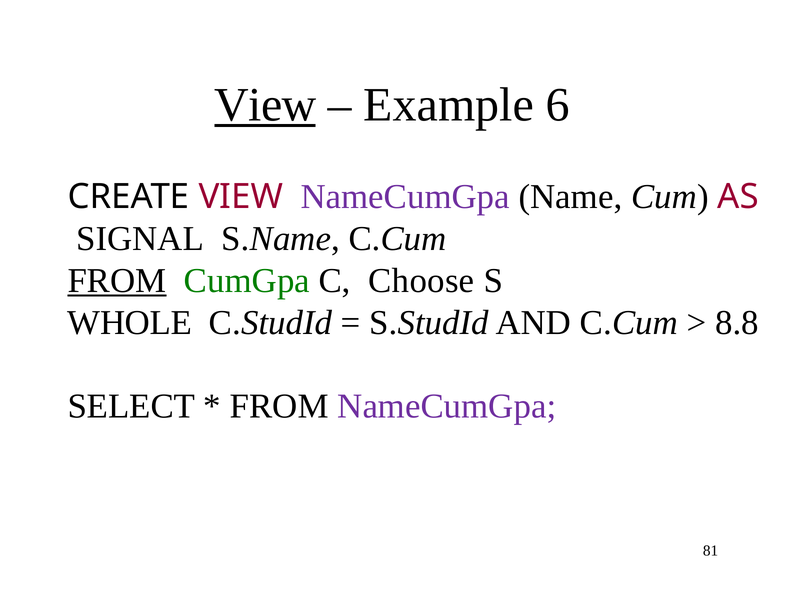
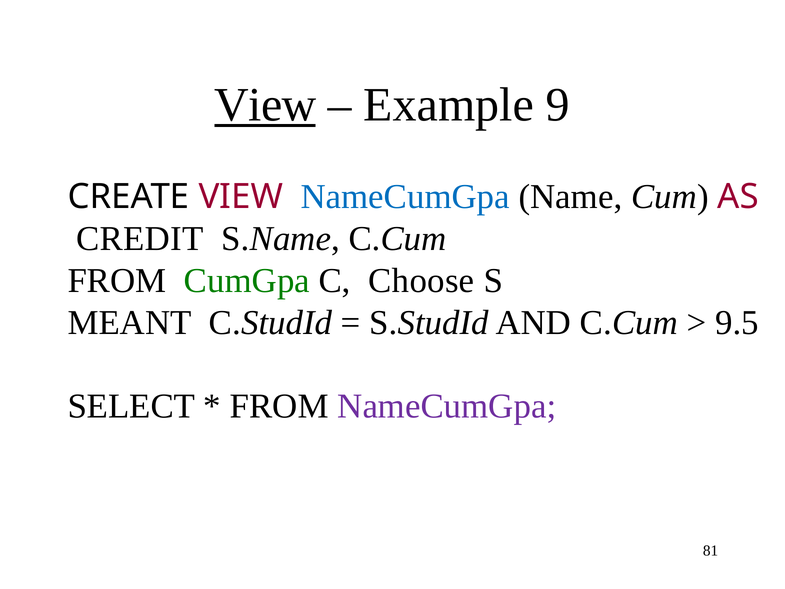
6: 6 -> 9 (558, 105)
NameCumGpa colour: purple -> blue (405, 197)
SIGNAL: SIGNAL -> CREDIT (140, 239)
FROM underline: present -> none (117, 281)
WHOLE: WHOLE -> MEANT (130, 322)
8.8: 8.8 -> 9.5 (737, 322)
